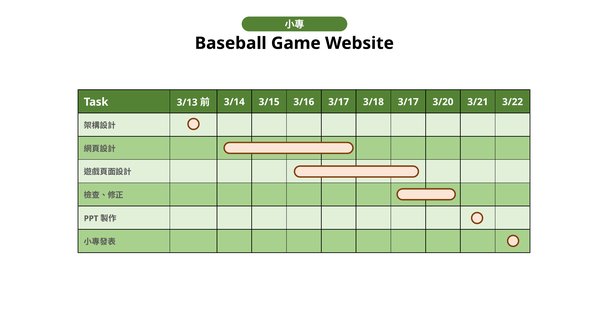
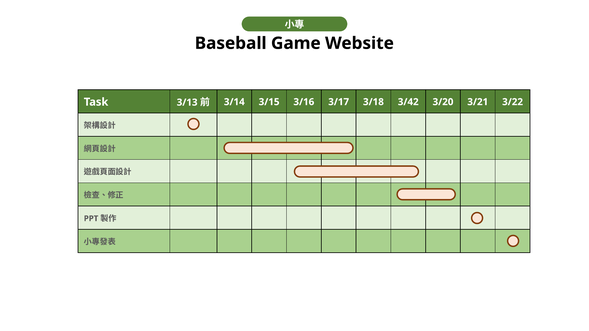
3/18 3/17: 3/17 -> 3/42 (408, 102)
